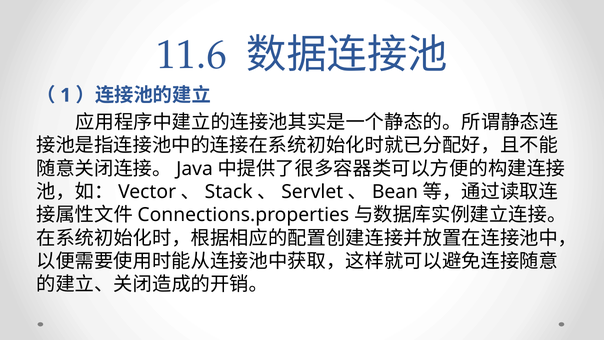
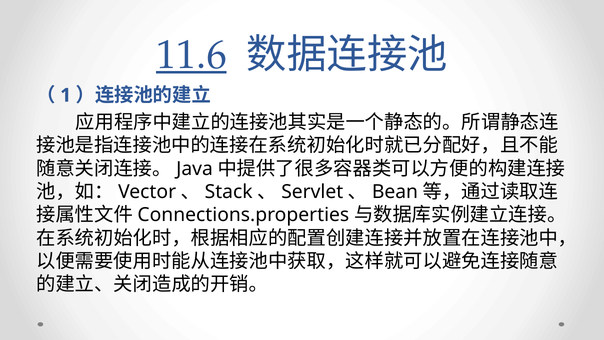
11.6 underline: none -> present (191, 55)
